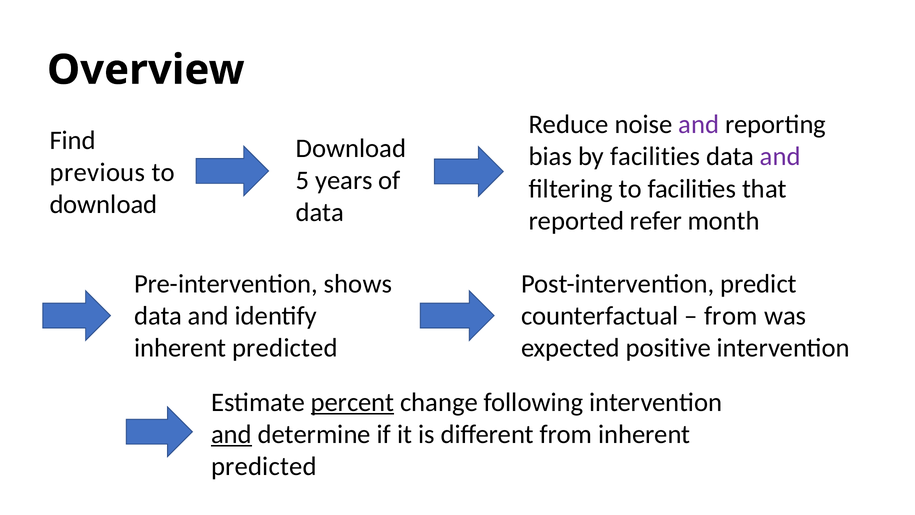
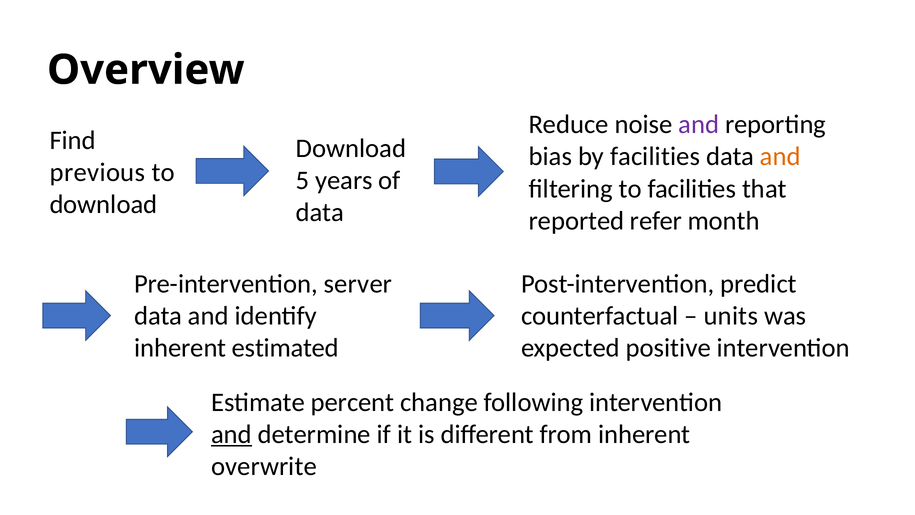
and colour: purple -> orange (780, 157)
shows: shows -> server (358, 284)
from: from -> units (731, 316)
predicted: predicted -> estimated (285, 348)
percent underline: present -> none (353, 402)
predicted: predicted -> overwrite (264, 466)
